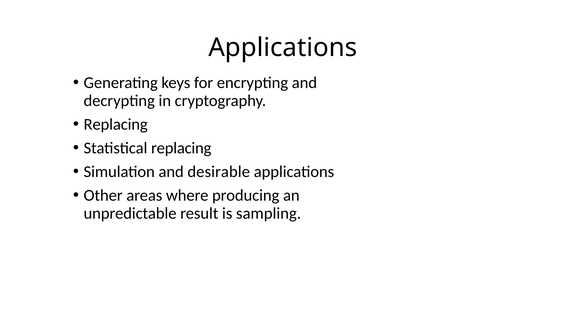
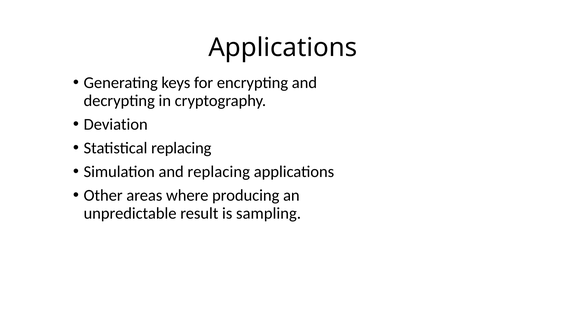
Replacing: Replacing -> Deviation (116, 124)
and desirable: desirable -> replacing (219, 172)
